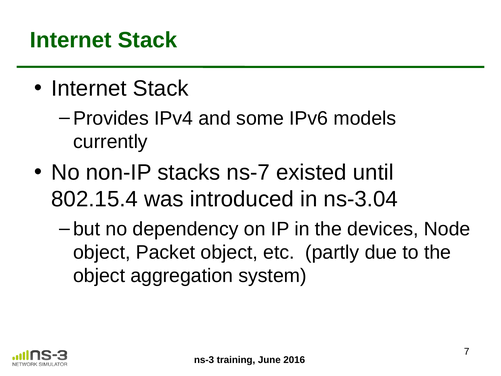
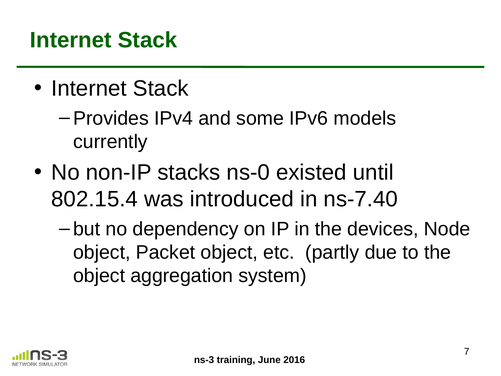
ns-7: ns-7 -> ns-0 (248, 172)
ns-3.04: ns-3.04 -> ns-7.40 (361, 199)
